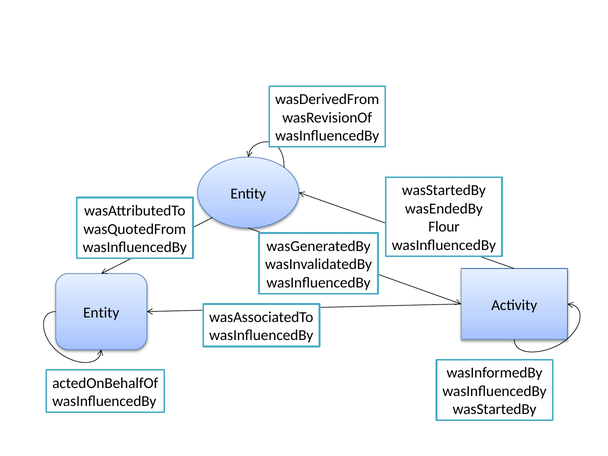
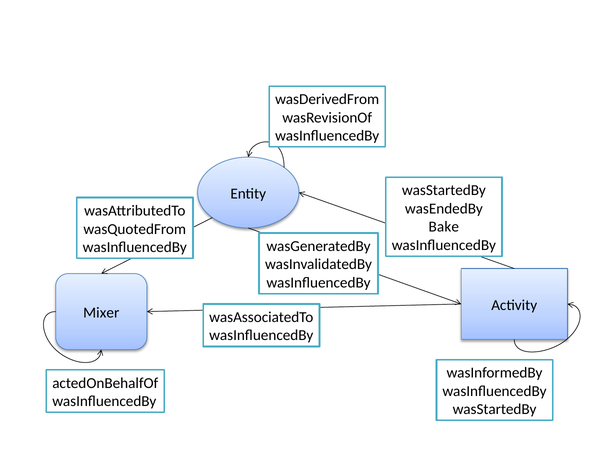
Flour: Flour -> Bake (444, 227)
Entity: Entity -> Mixer (101, 313)
